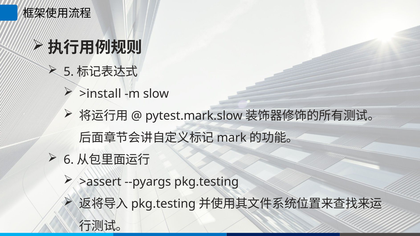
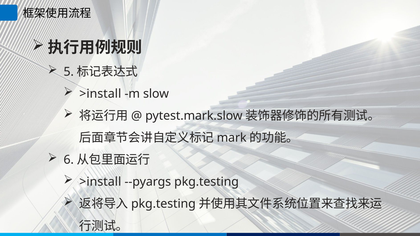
>assert: >assert -> >install (100, 182)
